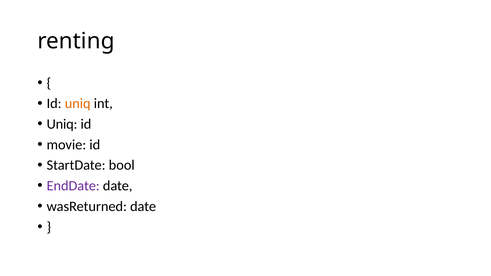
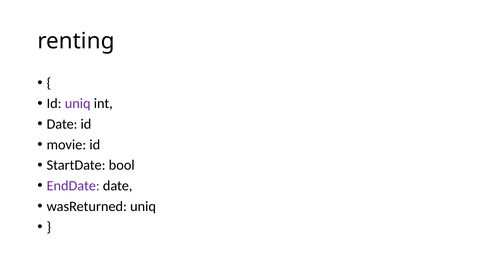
uniq colour: orange -> purple (78, 104)
Uniq: Uniq -> Date (62, 124)
wasReturned date: date -> uniq (143, 207)
